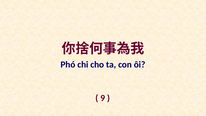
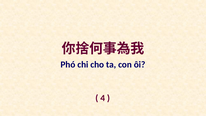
9: 9 -> 4 (103, 98)
